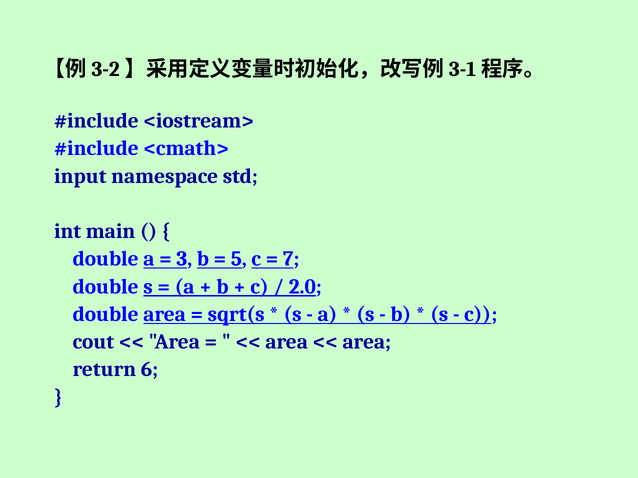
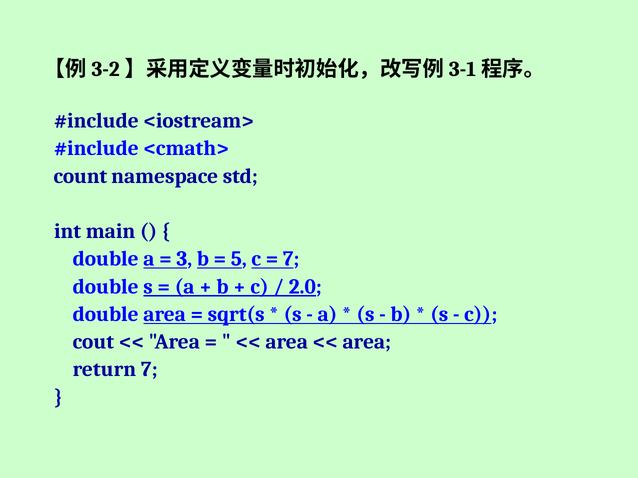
input: input -> count (80, 176)
return 6: 6 -> 7 (149, 370)
